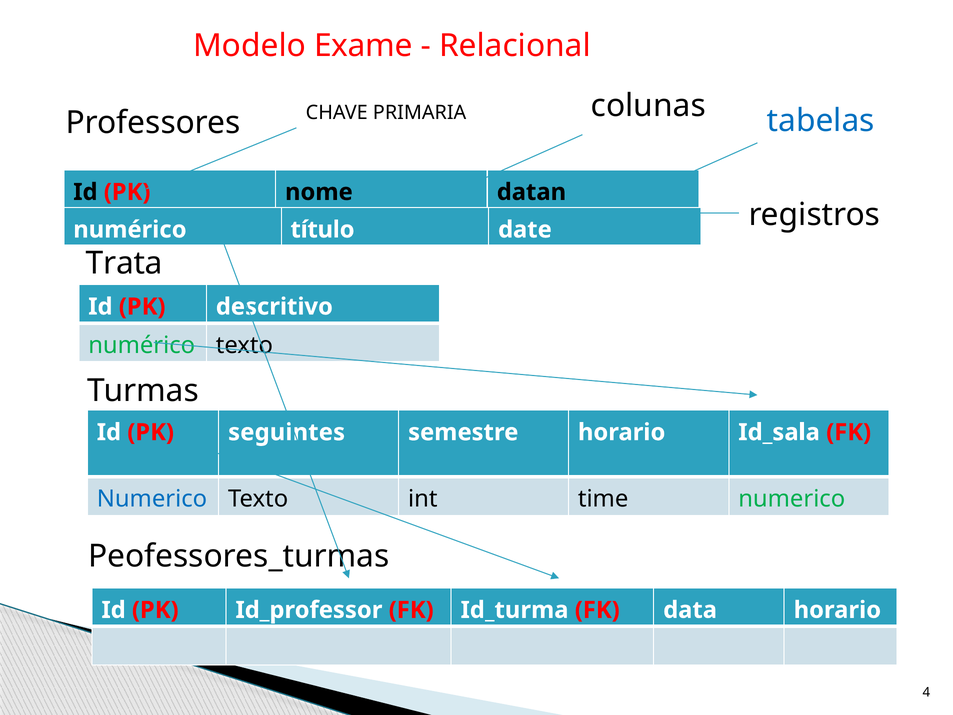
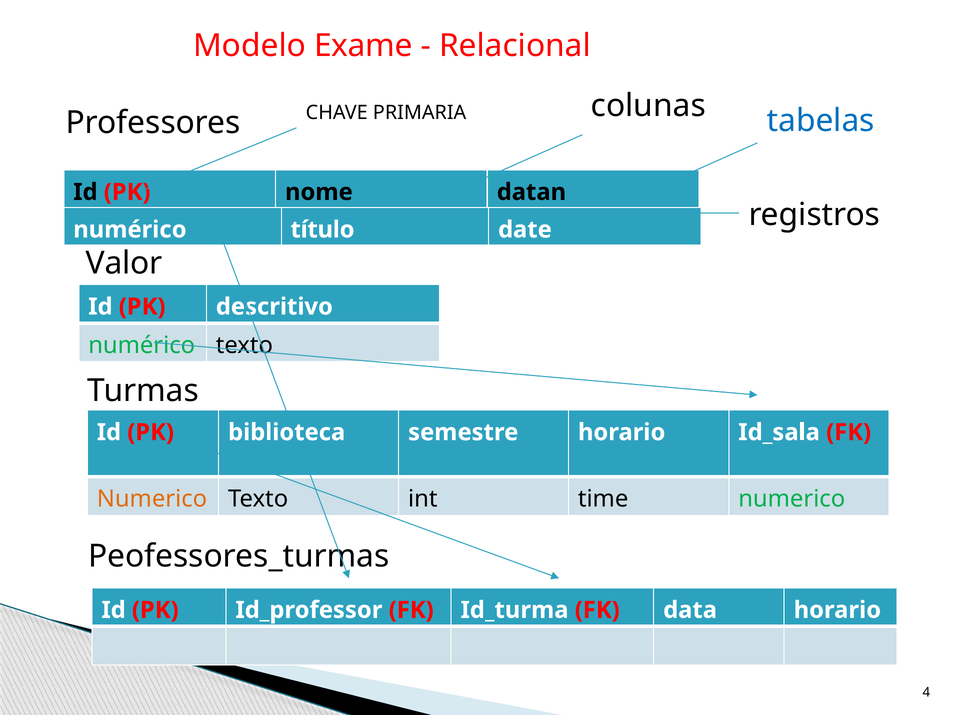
Trata: Trata -> Valor (124, 263)
seguintes: seguintes -> biblioteca (287, 432)
Numerico colour: blue -> orange (152, 499)
